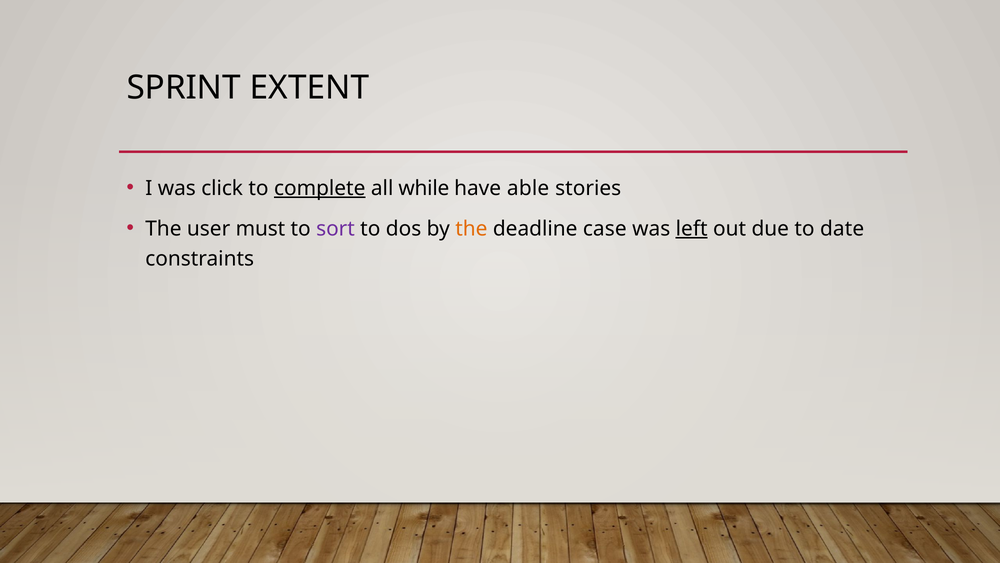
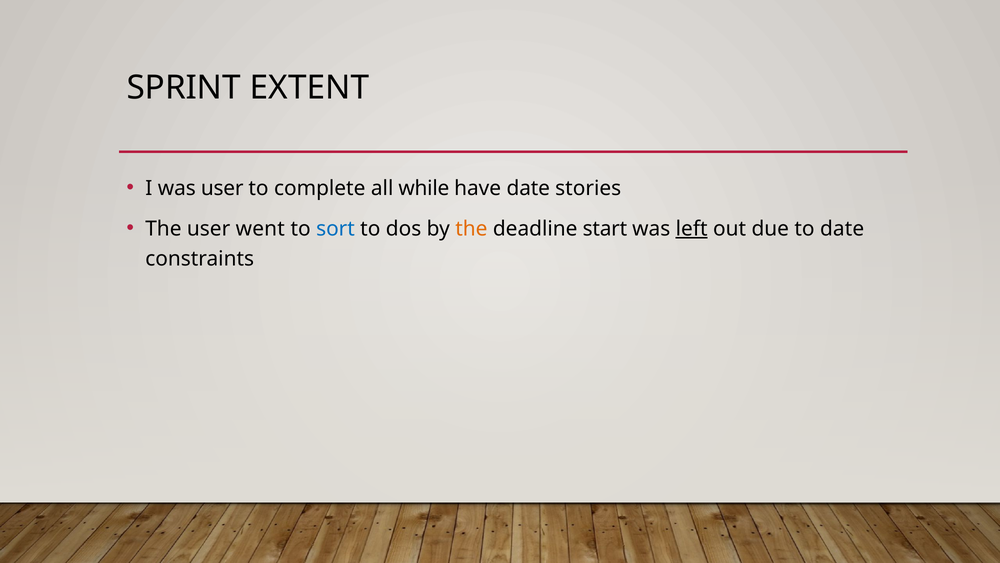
was click: click -> user (222, 188)
complete underline: present -> none (320, 188)
have able: able -> date (528, 188)
must: must -> went (260, 228)
sort colour: purple -> blue (336, 228)
case: case -> start (605, 228)
